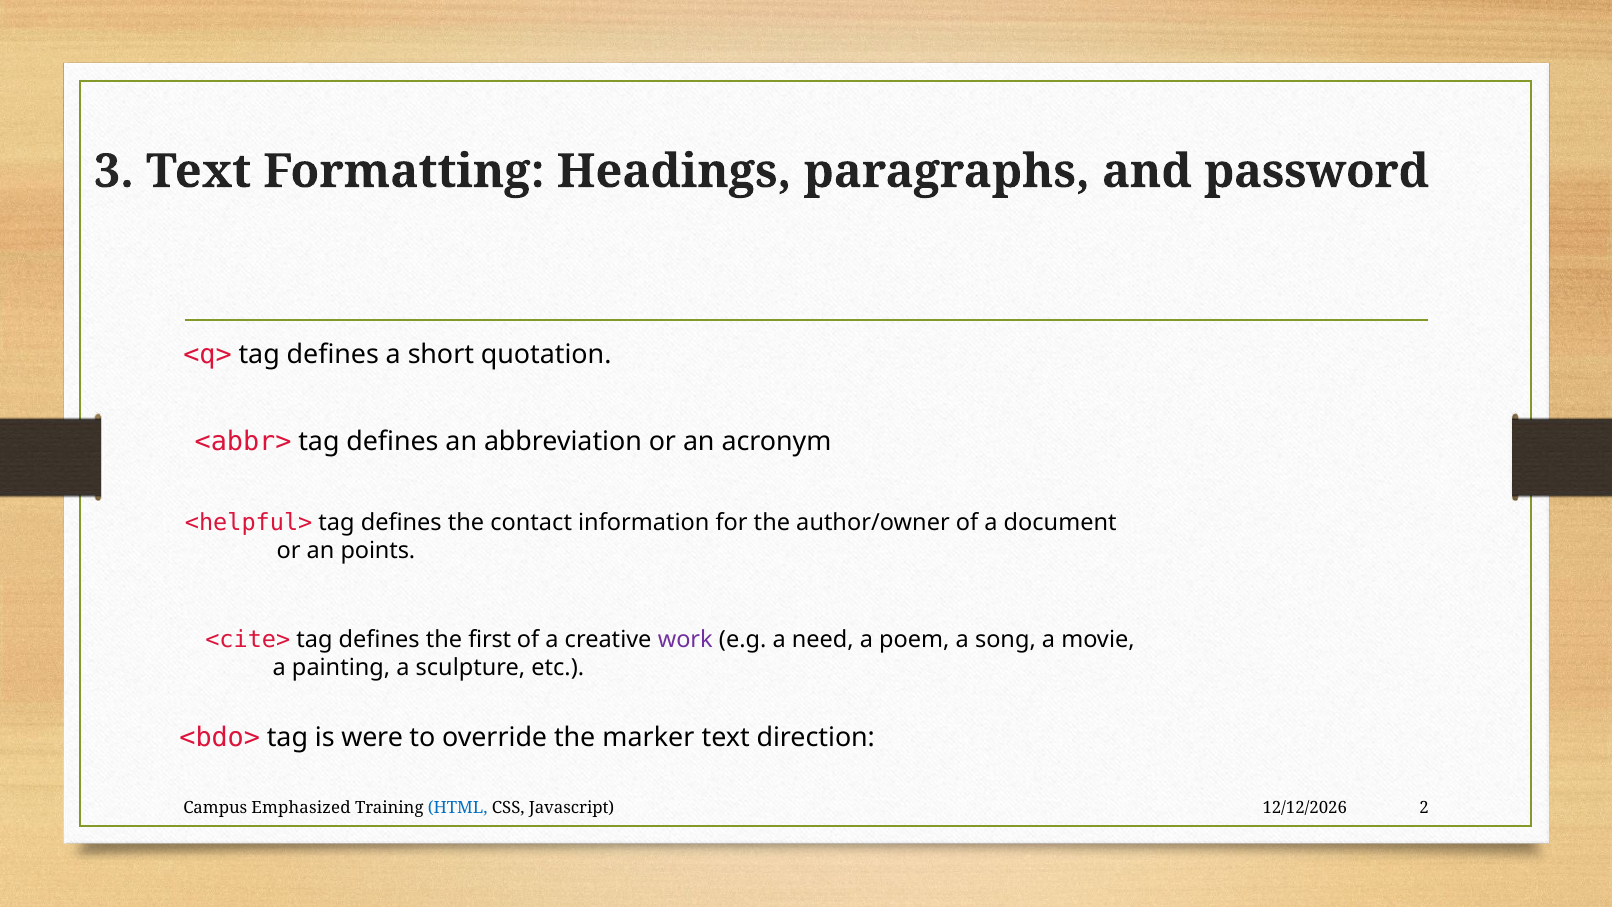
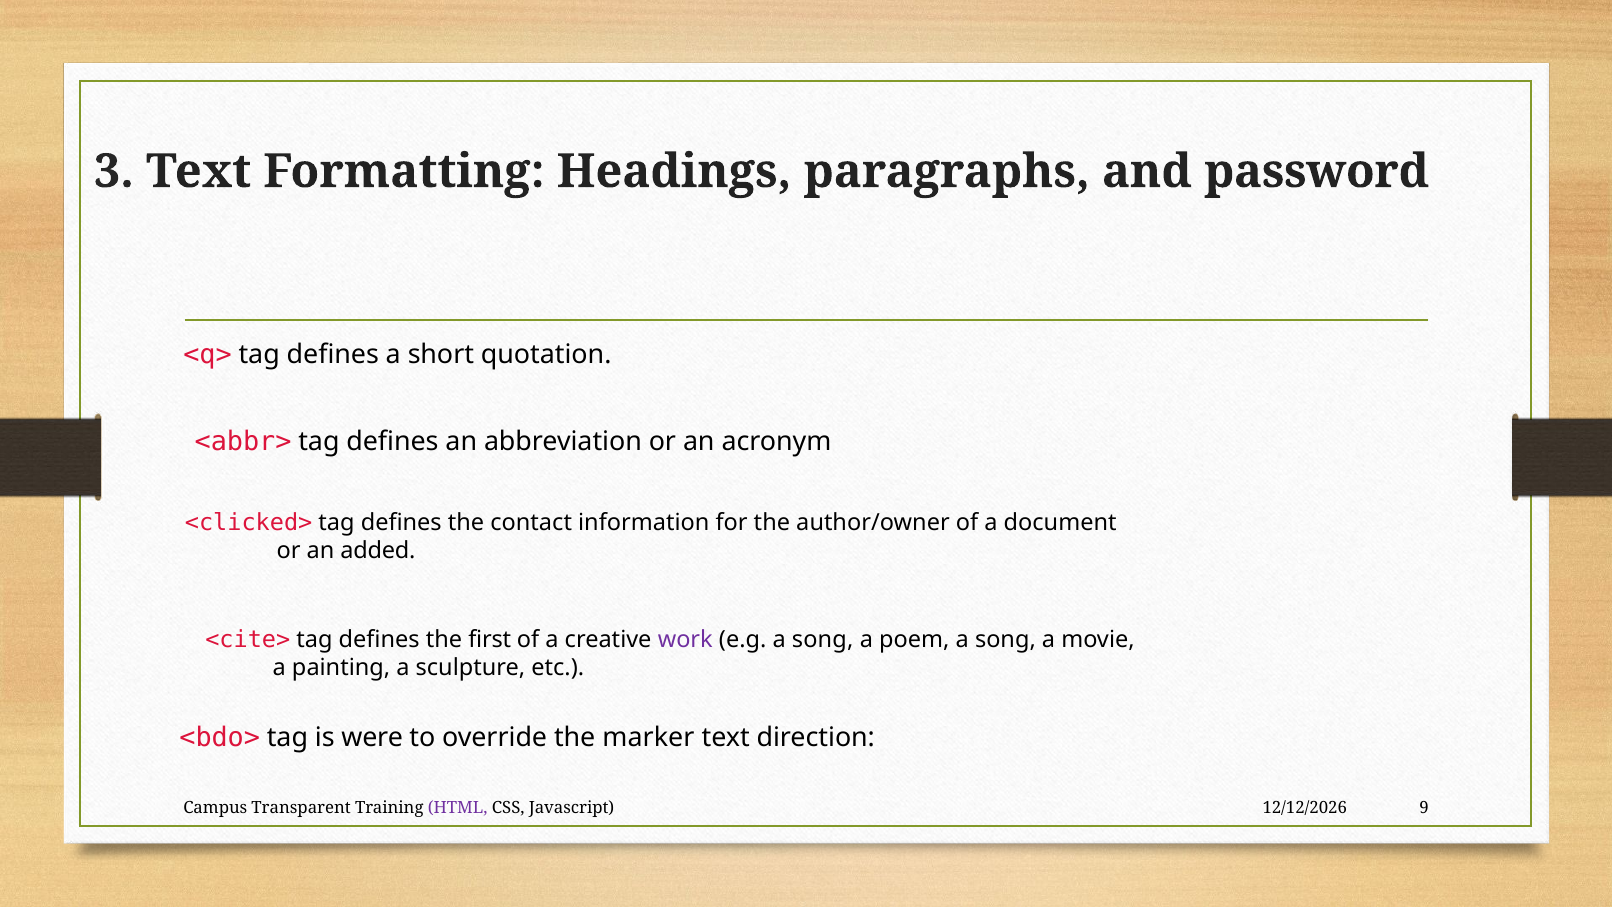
<helpful>: <helpful> -> <clicked> (249, 522)
points: points -> added (378, 550)
e.g a need: need -> song (823, 639)
Emphasized: Emphasized -> Transparent (301, 808)
HTML colour: blue -> purple (458, 808)
2: 2 -> 9 (1424, 808)
